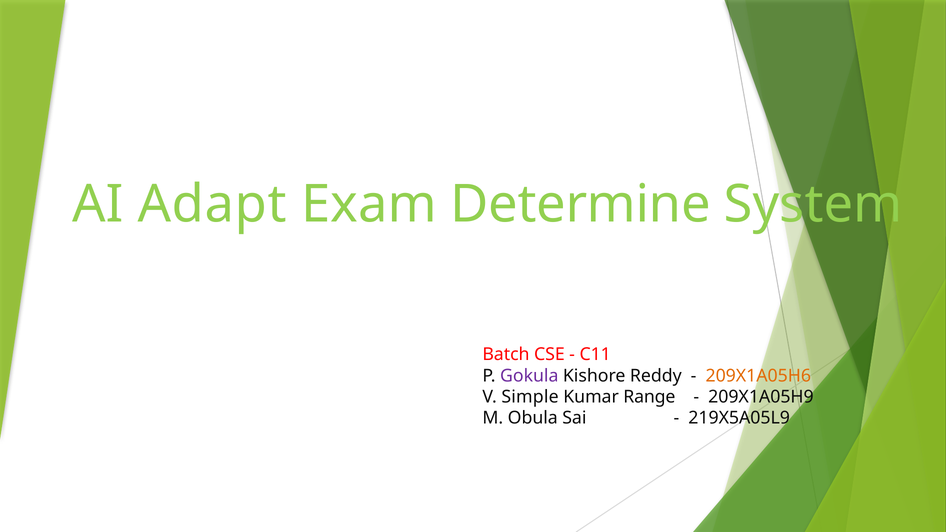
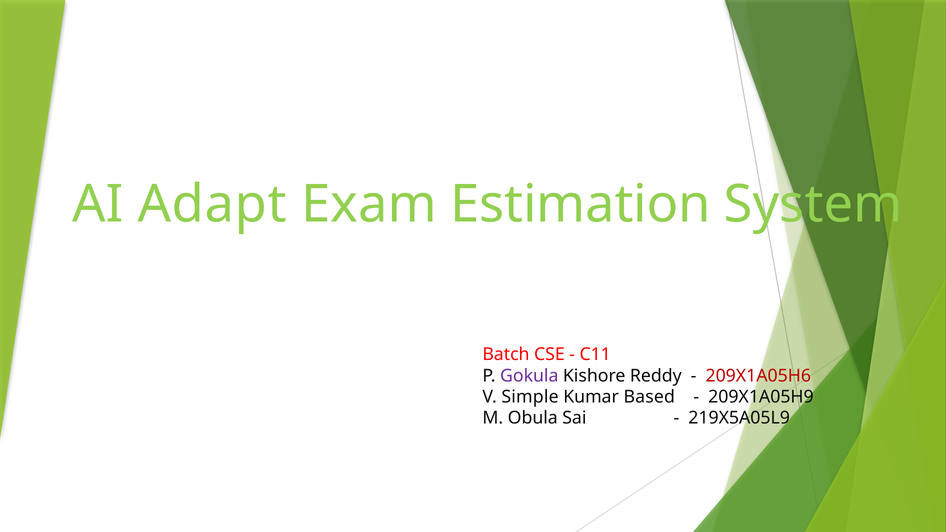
Determine: Determine -> Estimation (581, 205)
209X1A05H6 colour: orange -> red (758, 376)
Range: Range -> Based (649, 397)
